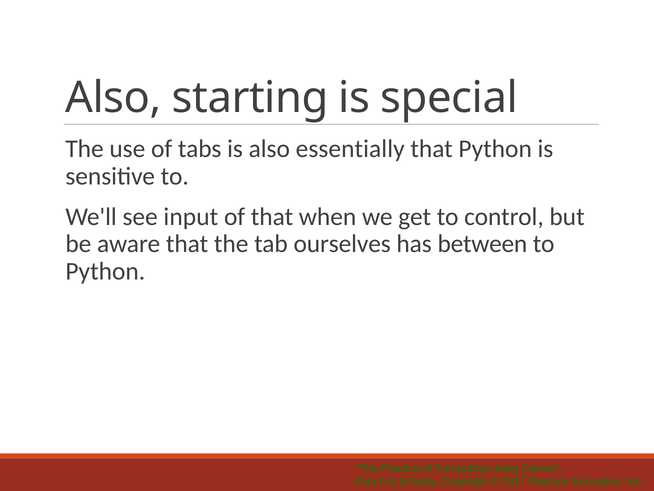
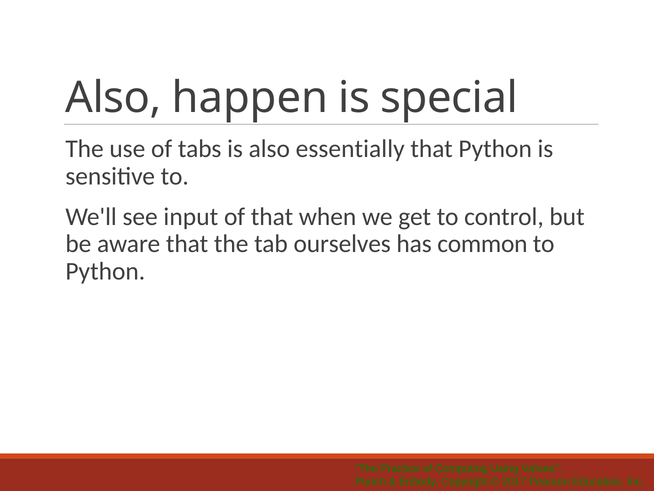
starting: starting -> happen (250, 98)
between: between -> common (482, 244)
Cannot: Cannot -> Values (542, 468)
